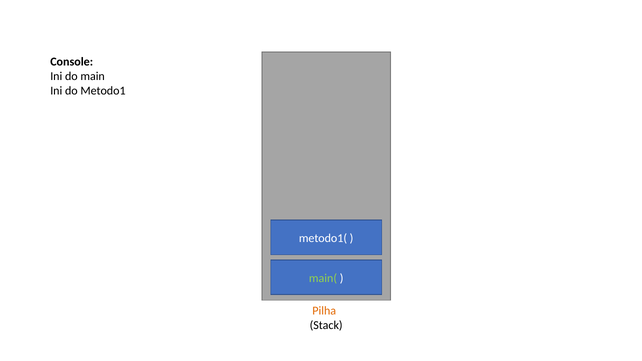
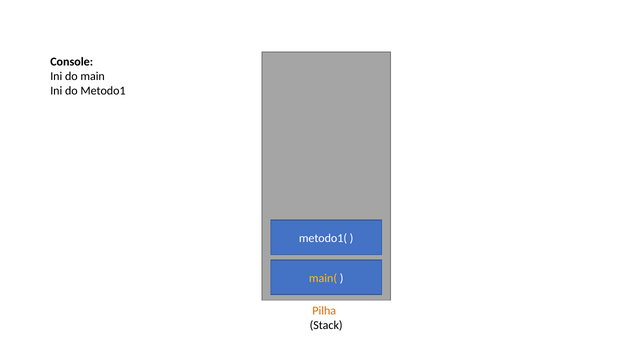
main( colour: light green -> yellow (323, 278)
